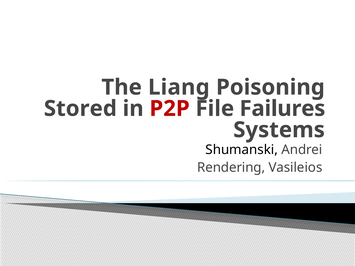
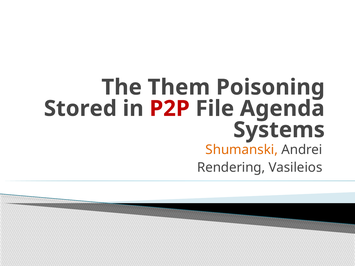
Liang: Liang -> Them (179, 87)
Failures: Failures -> Agenda (282, 109)
Shumanski colour: black -> orange (242, 150)
